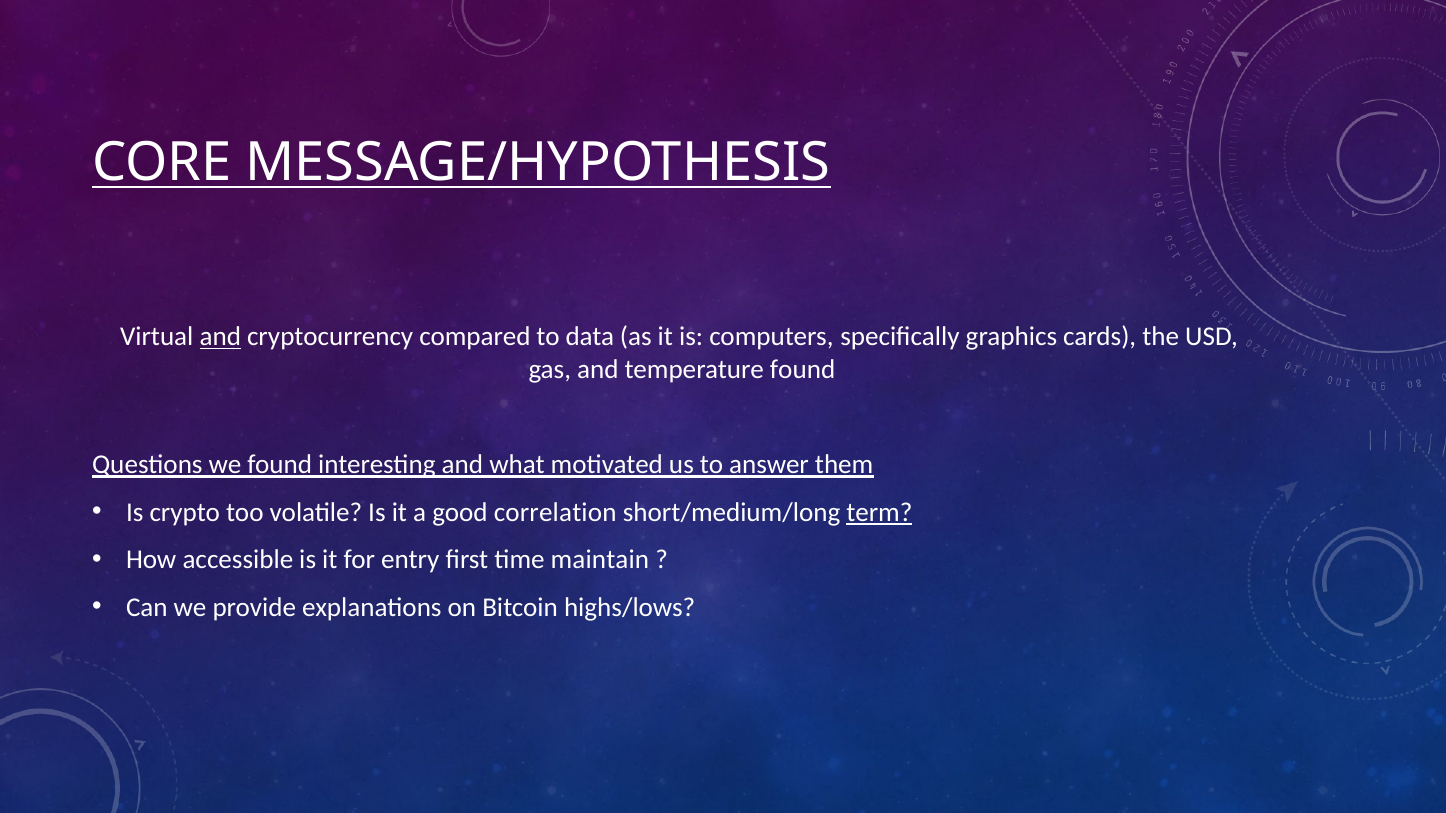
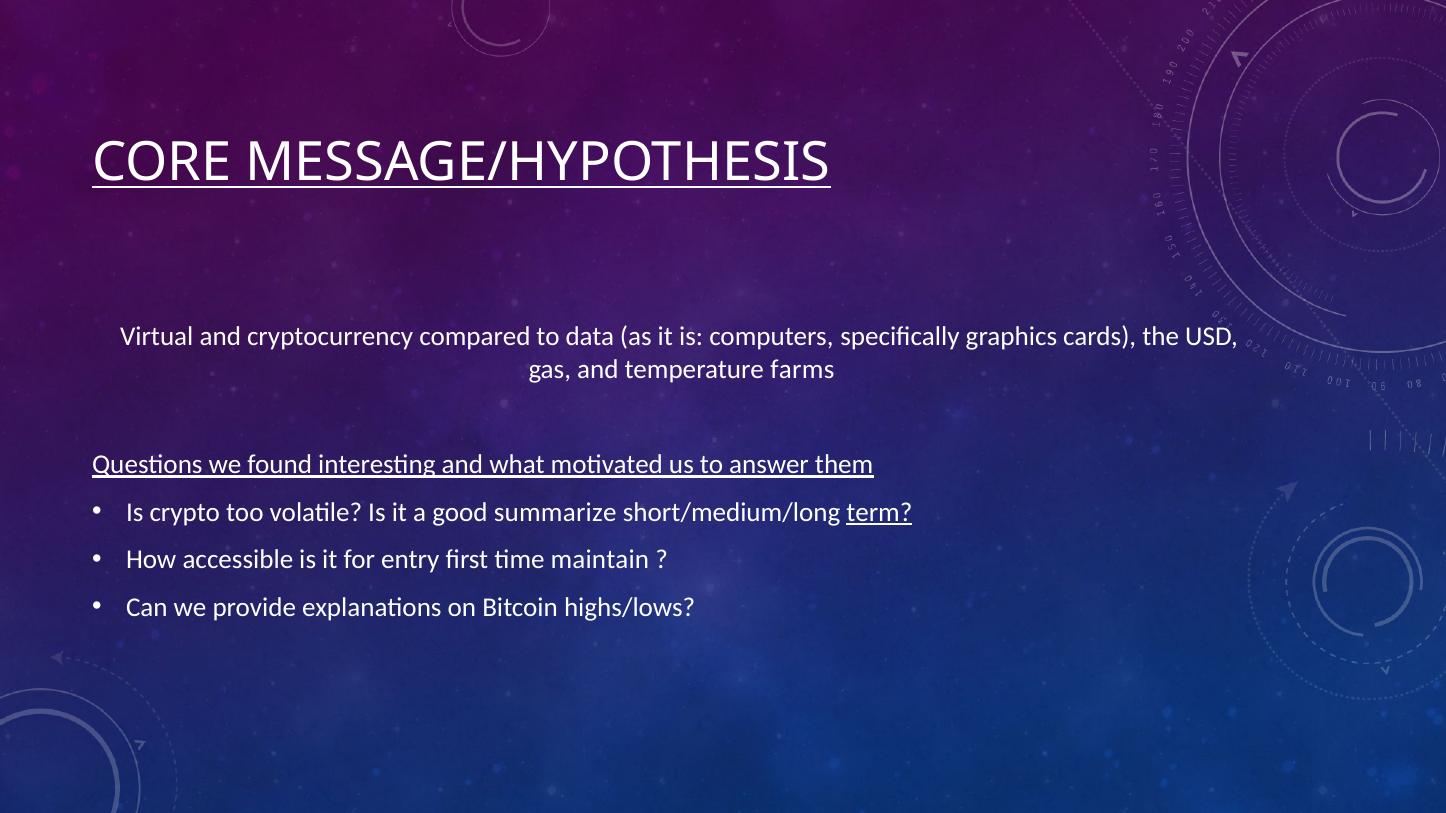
and underline: present -> none (220, 337)
temperature found: found -> farms (802, 370)
correlation: correlation -> summarize (555, 512)
